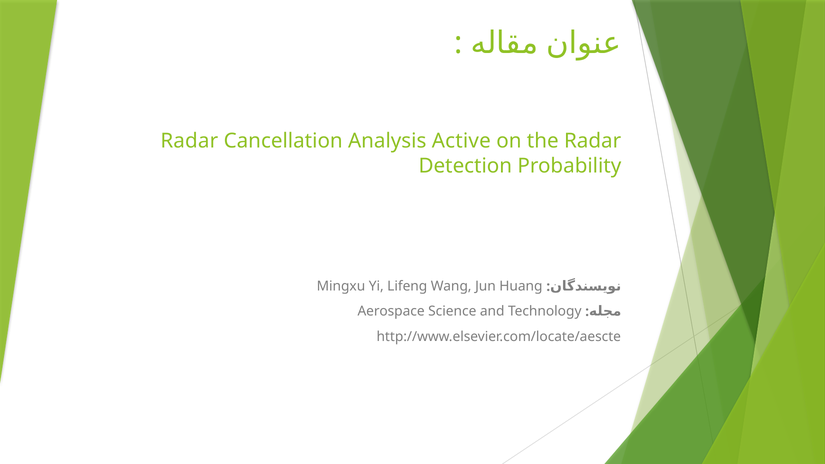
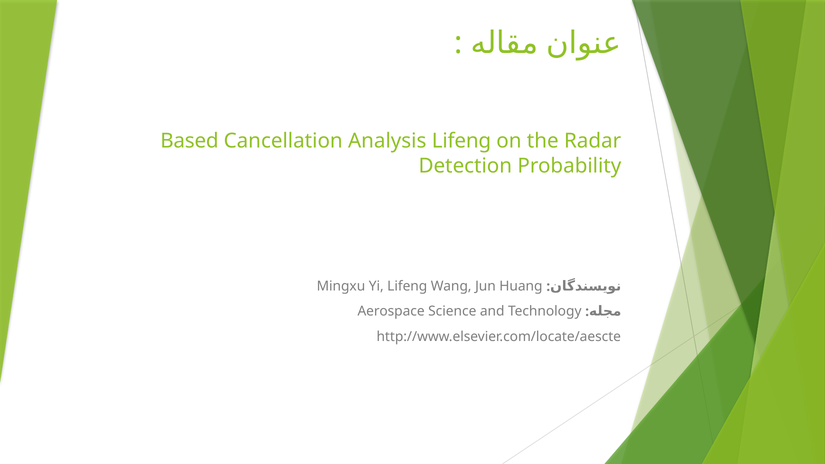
Radar: Radar -> Based (189, 141)
Analysis Active: Active -> Lifeng (461, 141)
